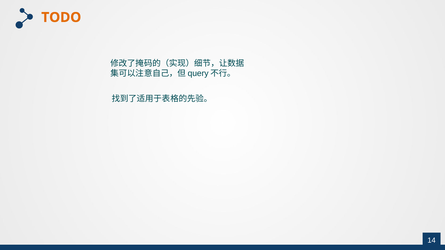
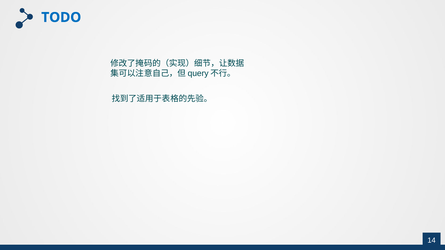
TODO colour: orange -> blue (61, 17)
